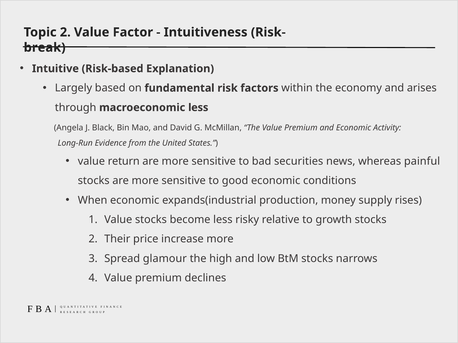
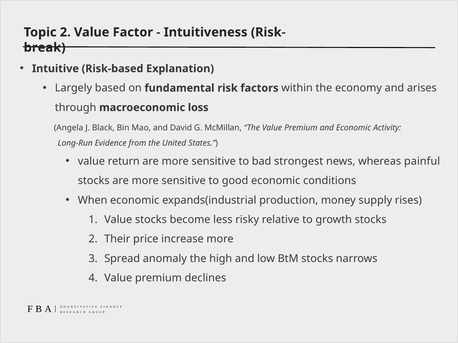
macroeconomic less: less -> loss (198, 108)
securities: securities -> strongest (299, 162)
glamour: glamour -> anomaly (165, 259)
